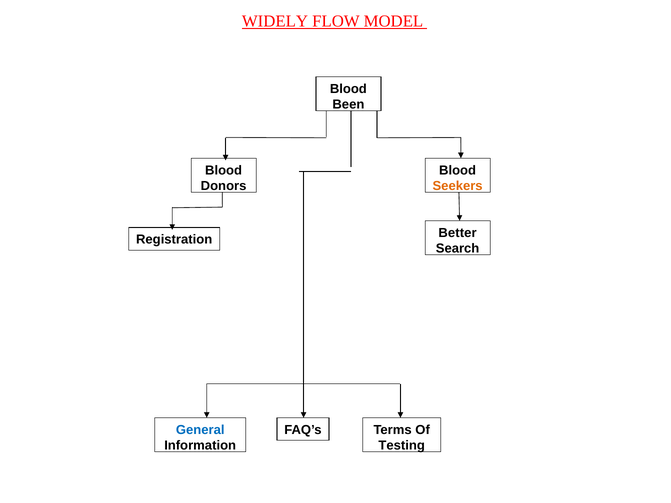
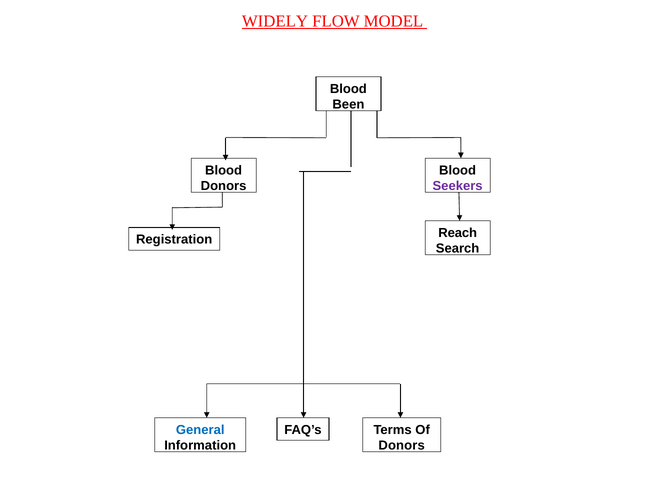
Seekers colour: orange -> purple (458, 186)
Better: Better -> Reach (458, 233)
Testing: Testing -> Donors (402, 446)
